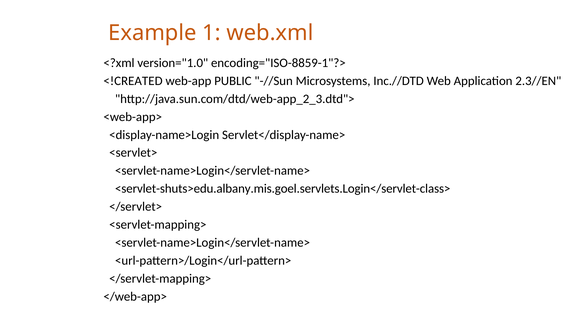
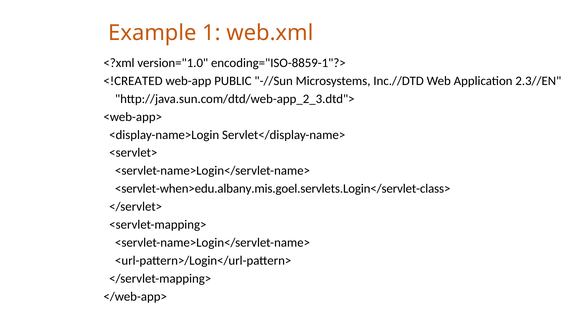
<servlet-shuts>edu.albany.mis.goel.servlets.Login</servlet-class>: <servlet-shuts>edu.albany.mis.goel.servlets.Login</servlet-class> -> <servlet-when>edu.albany.mis.goel.servlets.Login</servlet-class> (283, 189)
